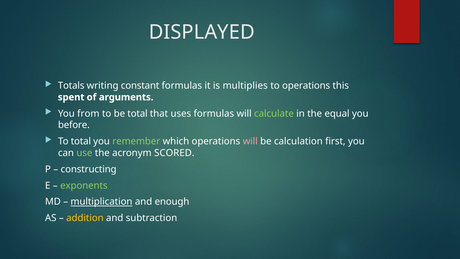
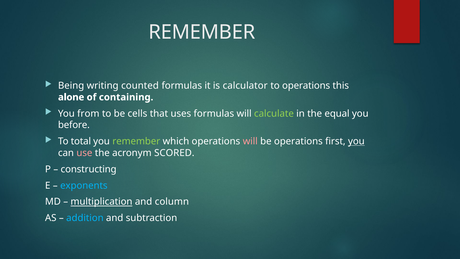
DISPLAYED: DISPLAYED -> REMEMBER (202, 32)
Totals: Totals -> Being (71, 86)
constant: constant -> counted (140, 86)
multiplies: multiplies -> calculator (245, 86)
spent: spent -> alone (71, 97)
arguments: arguments -> containing (126, 97)
be total: total -> cells (137, 113)
be calculation: calculation -> operations (298, 141)
you underline: none -> present (356, 141)
use colour: light green -> pink (84, 153)
exponents colour: light green -> light blue (84, 185)
enough: enough -> column (172, 202)
addition colour: yellow -> light blue (85, 218)
